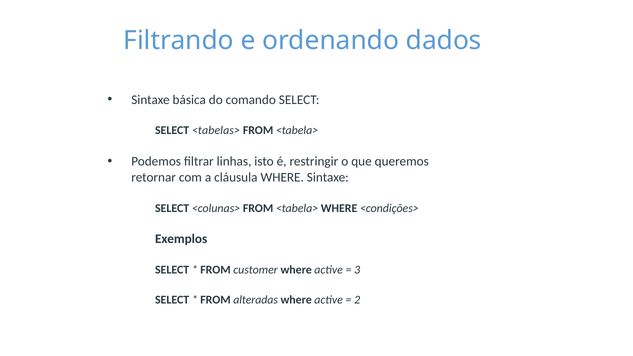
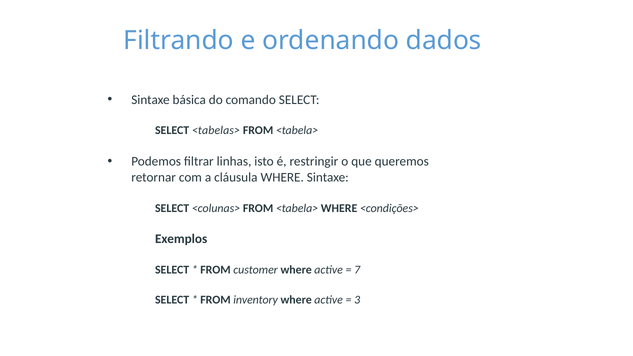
3: 3 -> 7 (357, 270)
alteradas: alteradas -> inventory (256, 300)
2: 2 -> 3 (357, 300)
